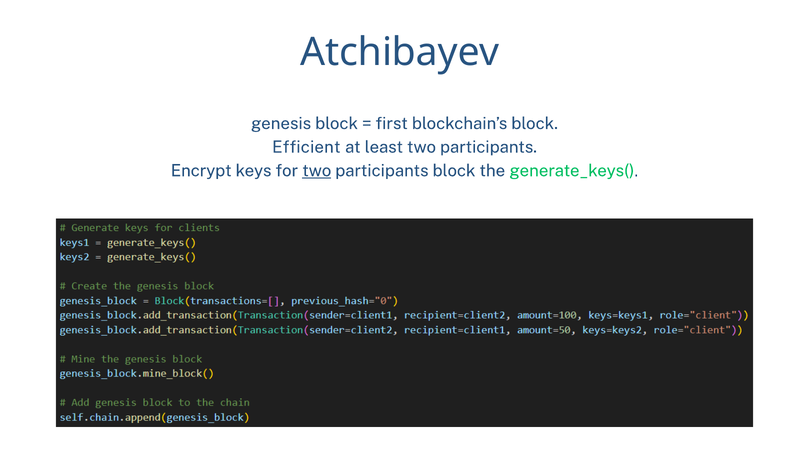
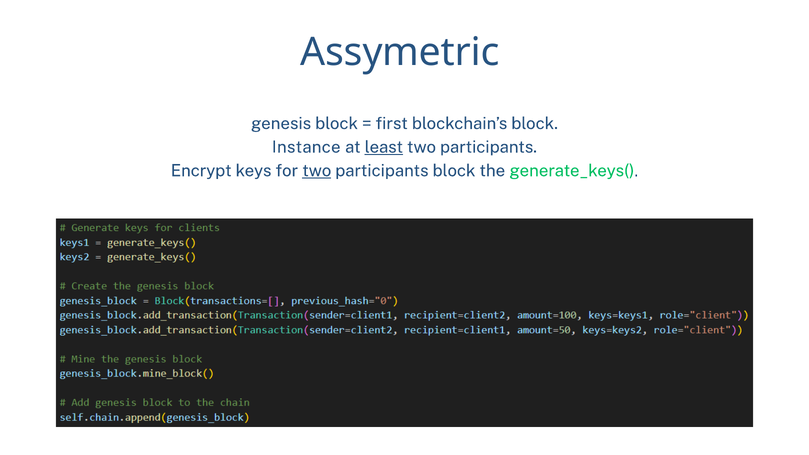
Atchibayev: Atchibayev -> Assymetric (400, 52)
Efficient: Efficient -> Instance (306, 147)
least underline: none -> present (384, 147)
